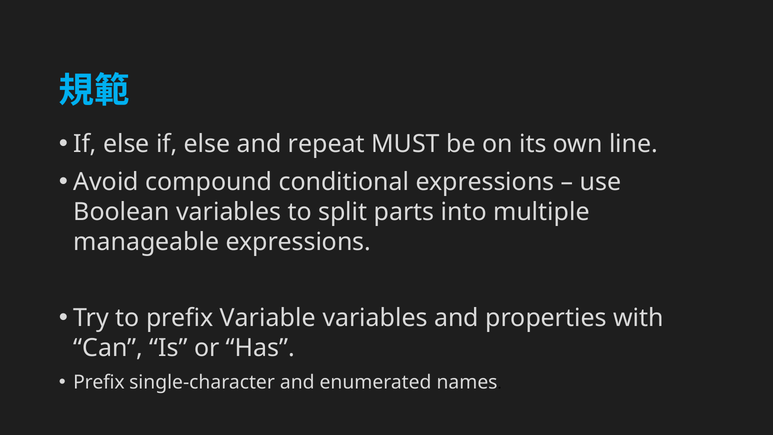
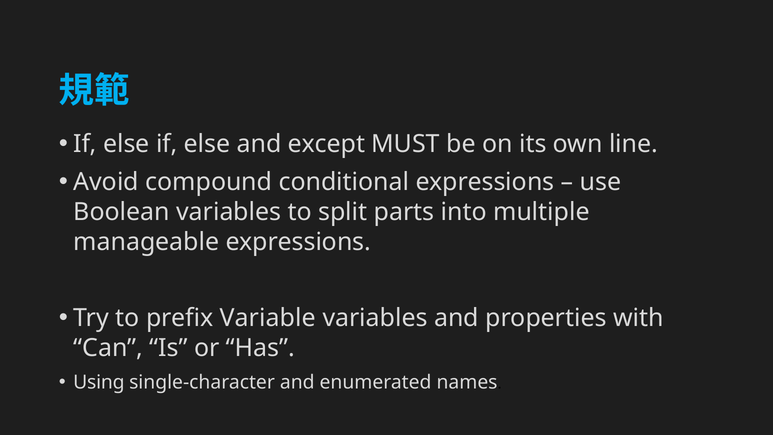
repeat: repeat -> except (326, 144)
Prefix: Prefix -> Using (99, 382)
